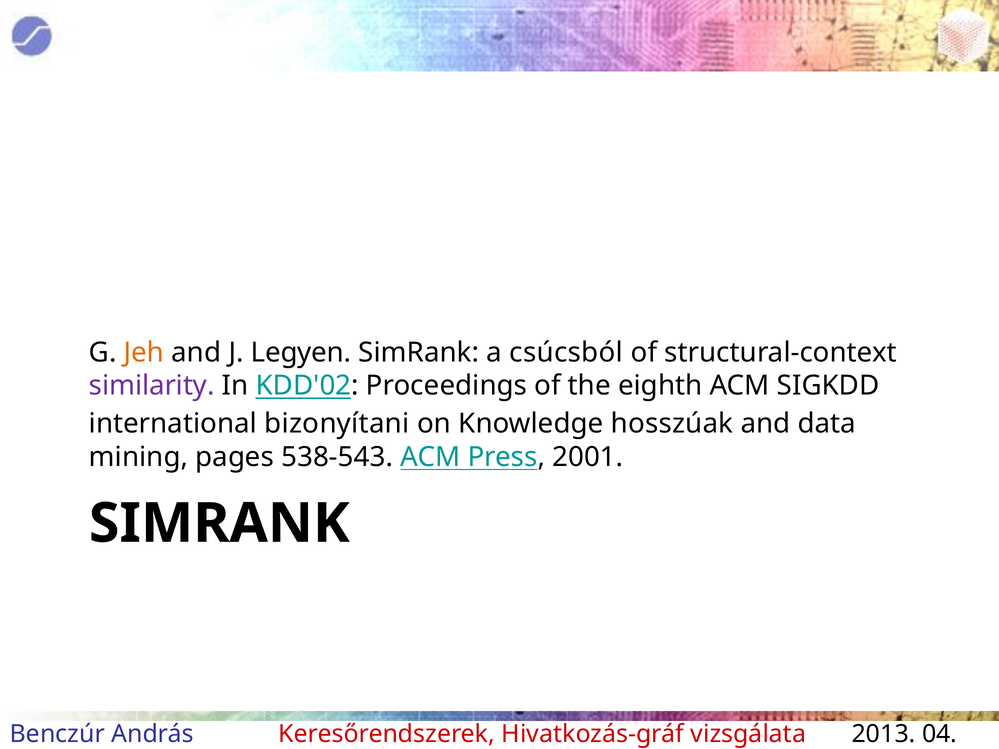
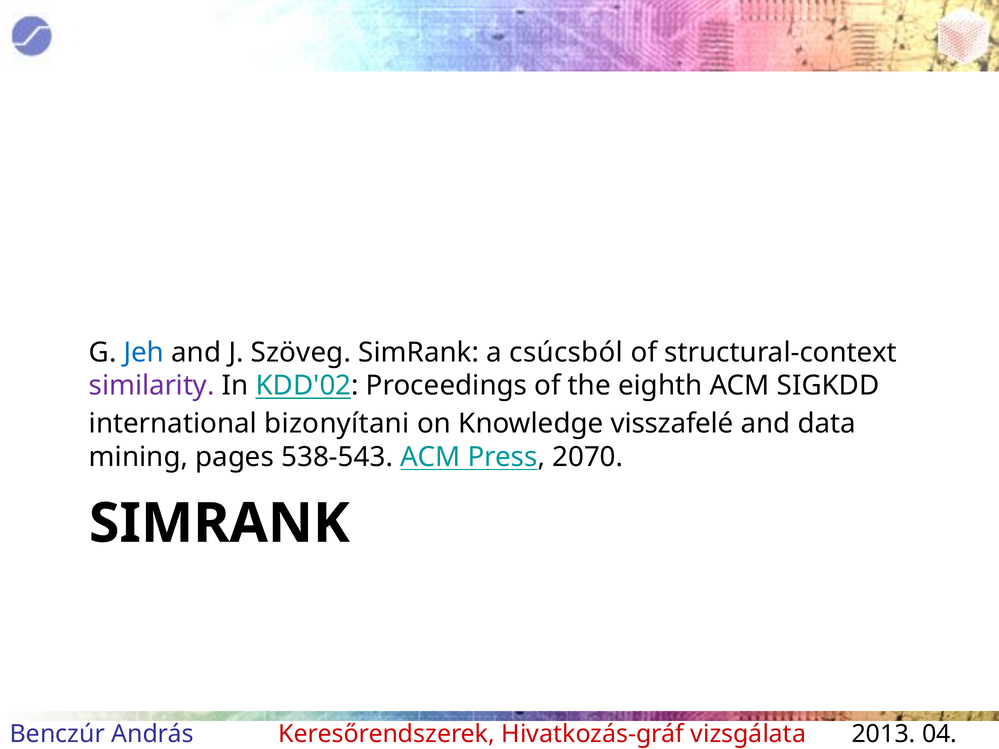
Jeh colour: orange -> blue (144, 352)
Legyen: Legyen -> Szöveg (301, 352)
hosszúak: hosszúak -> visszafelé (672, 424)
2001: 2001 -> 2070 (588, 457)
